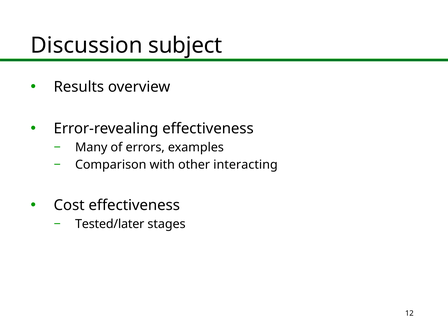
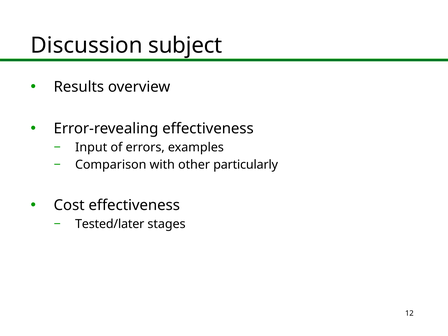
Many: Many -> Input (91, 147)
interacting: interacting -> particularly (246, 165)
